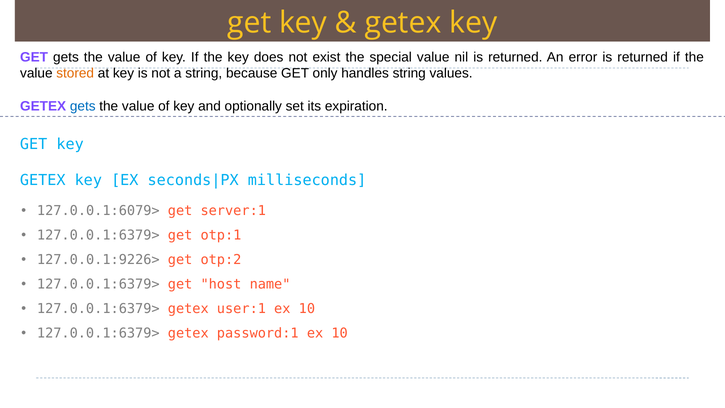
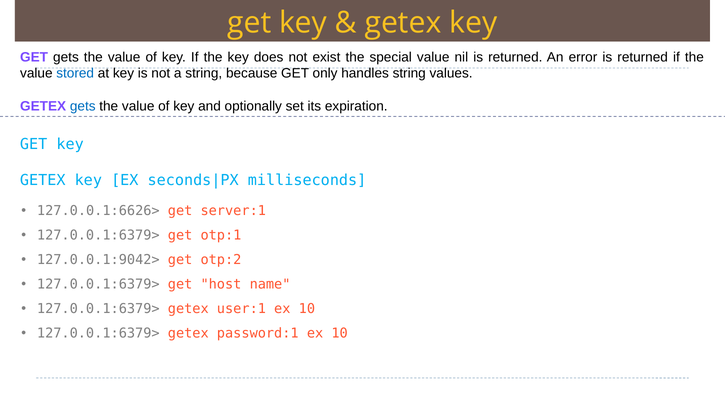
stored colour: orange -> blue (75, 73)
127.0.0.1:6079>: 127.0.0.1:6079> -> 127.0.0.1:6626> (98, 211)
127.0.0.1:9226>: 127.0.0.1:9226> -> 127.0.0.1:9042> (98, 260)
